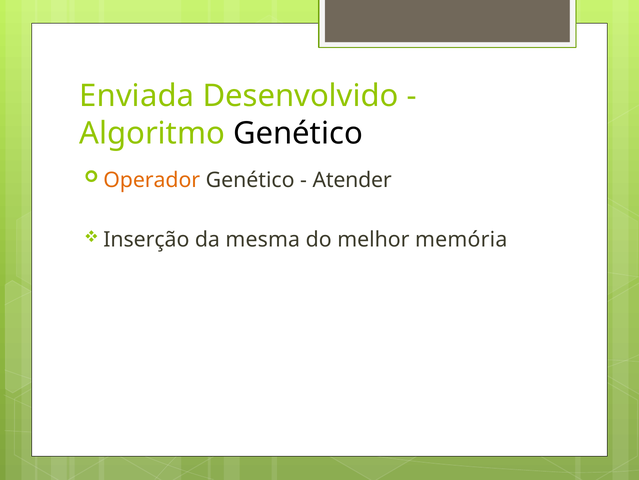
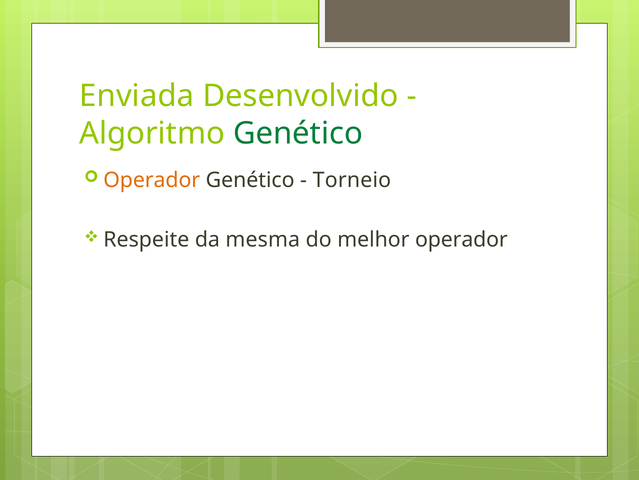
Genético colour: black -> green (298, 133)
Atender: Atender -> Torneio (352, 180)
Inserção: Inserção -> Respeite (146, 239)
melhor memória: memória -> operador (461, 239)
